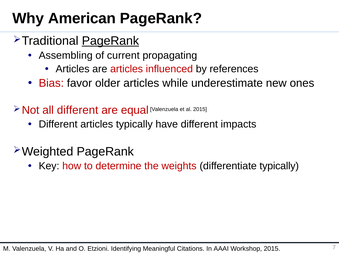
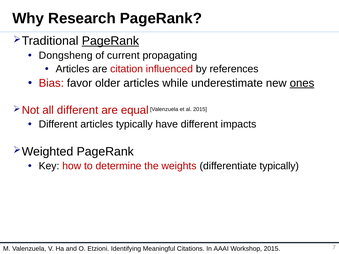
American: American -> Research (82, 18)
Assembling: Assembling -> Dongsheng (66, 56)
are articles: articles -> citation (127, 69)
ones underline: none -> present (302, 83)
